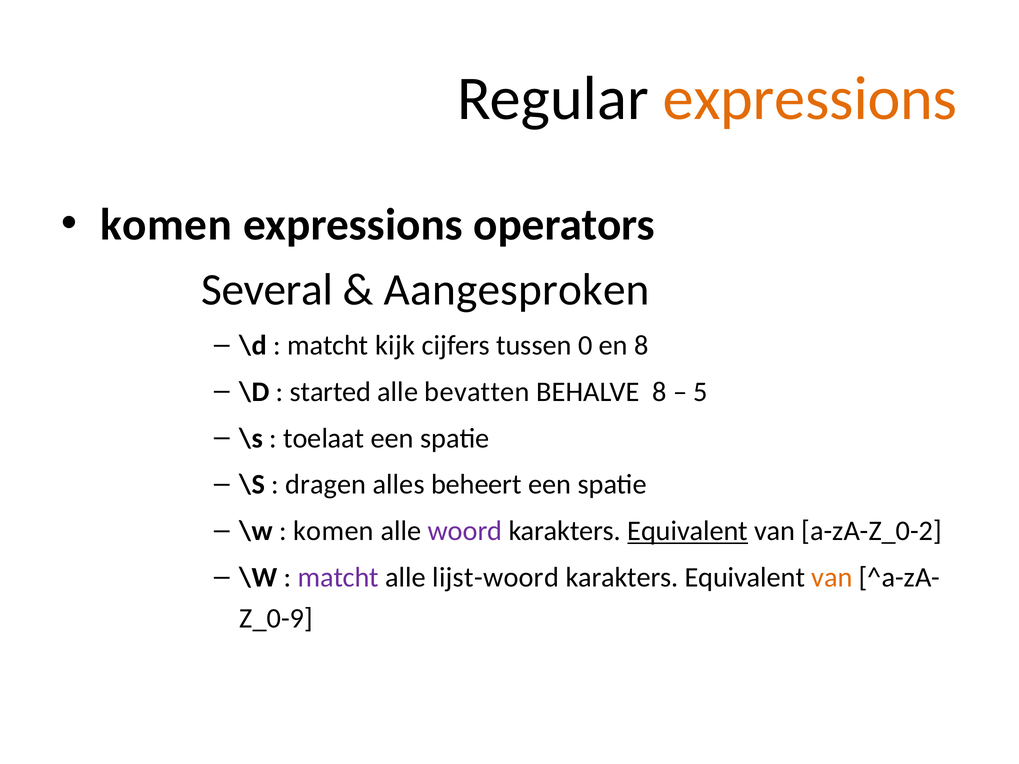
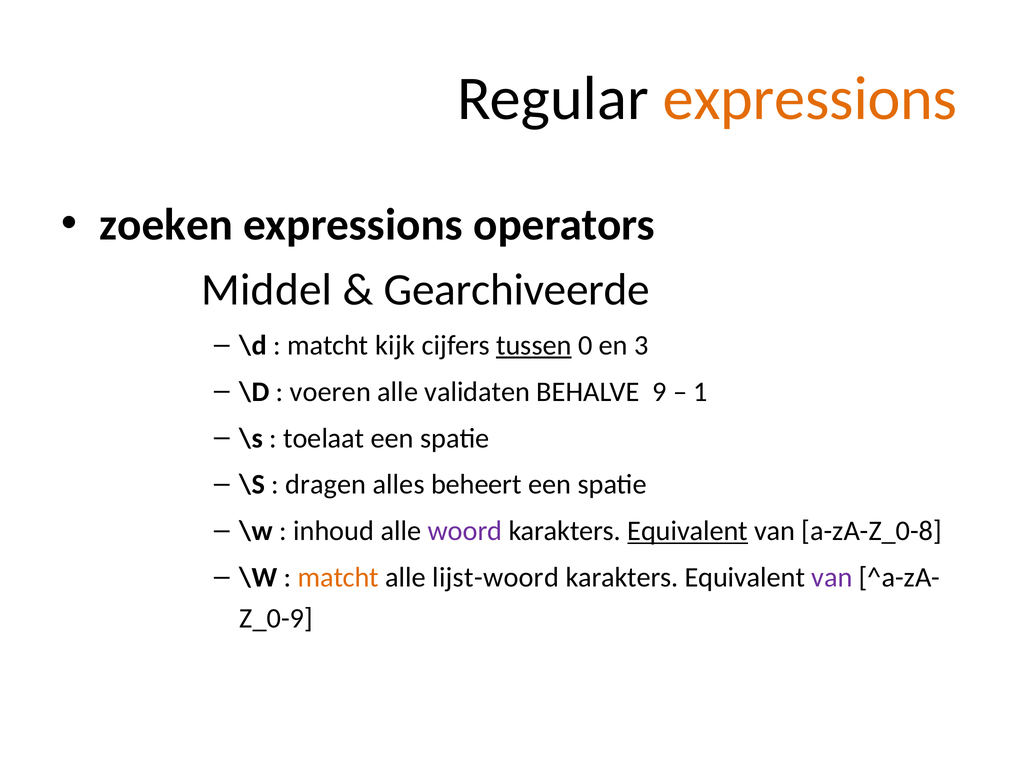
komen: komen -> zoeken (166, 225)
Several: Several -> Middel (267, 290)
Aangesproken: Aangesproken -> Gearchiveerde (517, 290)
tussen underline: none -> present (534, 345)
en 8: 8 -> 3 (641, 345)
started: started -> voeren (330, 392)
bevatten: bevatten -> validaten (477, 392)
BEHALVE 8: 8 -> 9 (659, 392)
5: 5 -> 1 (701, 392)
komen: komen -> inhoud (334, 531)
a-zA-Z_0-2: a-zA-Z_0-2 -> a-zA-Z_0-8 (872, 531)
matcht colour: purple -> orange (338, 578)
van colour: orange -> purple (832, 578)
